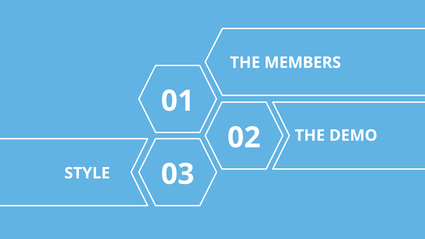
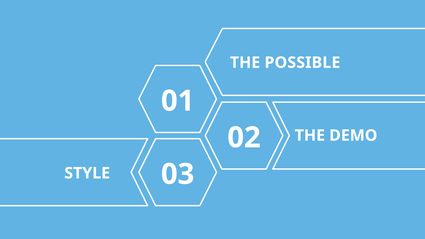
MEMBERS: MEMBERS -> POSSIBLE (302, 63)
